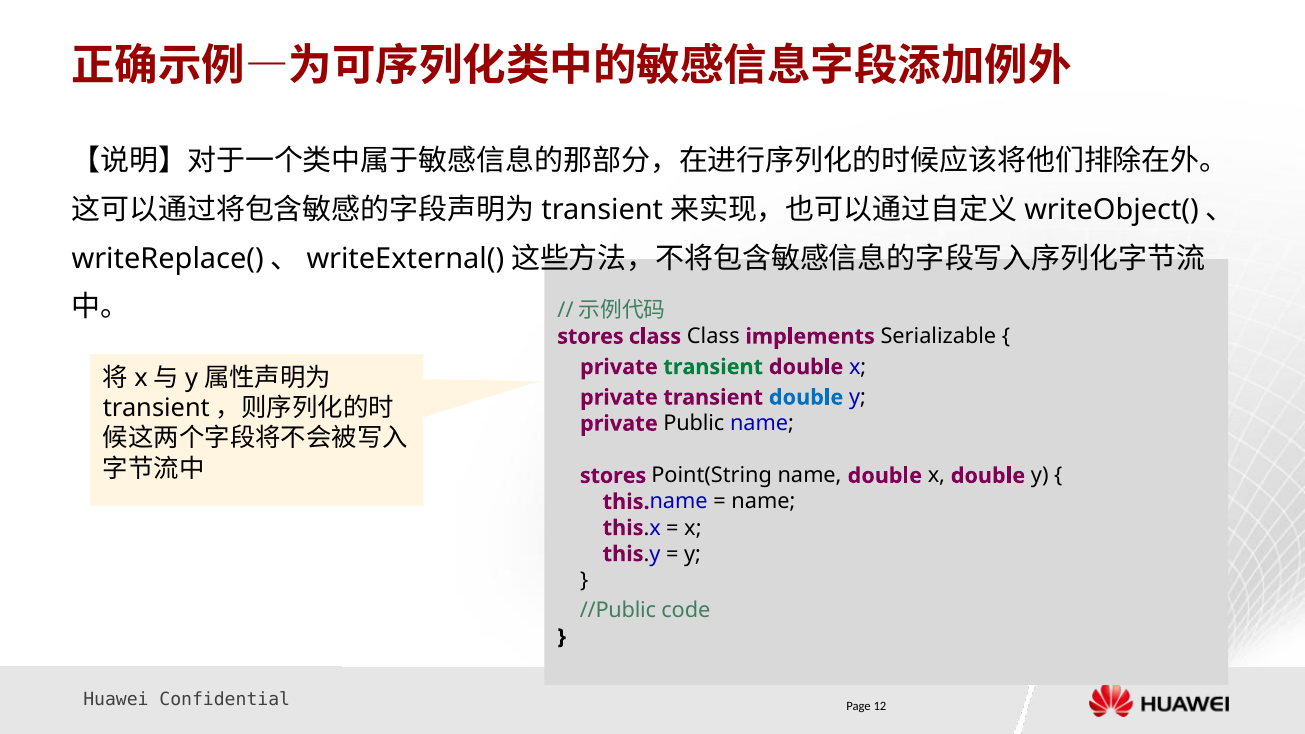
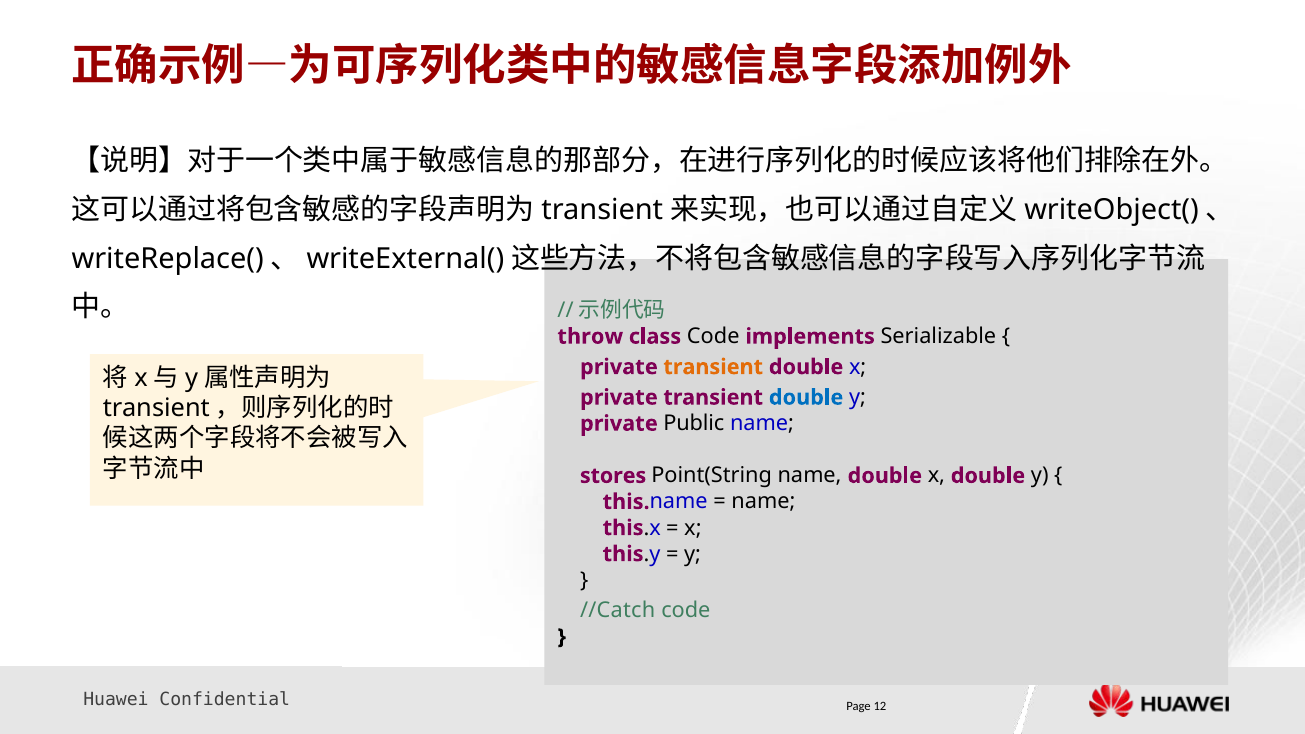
stores: stores -> throw (590, 337)
class Class: Class -> Code (713, 337)
transient colour: green -> orange (713, 367)
//Public: //Public -> //Catch (618, 611)
